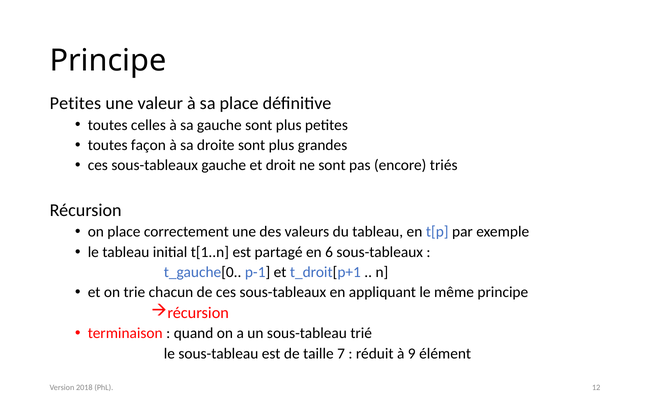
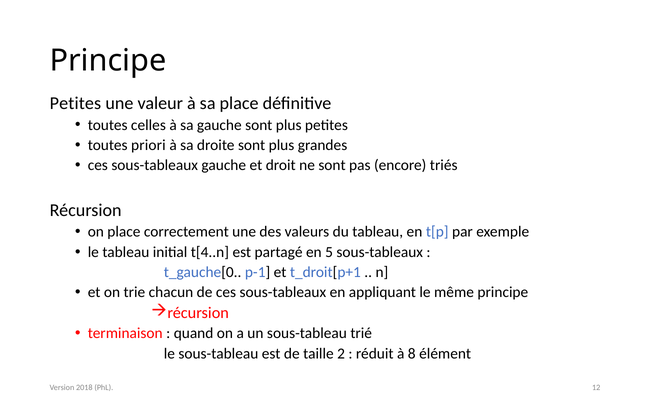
façon: façon -> priori (148, 145)
t[1..n: t[1..n -> t[4..n (210, 252)
6: 6 -> 5 (329, 252)
7: 7 -> 2 (341, 354)
9: 9 -> 8 (412, 354)
